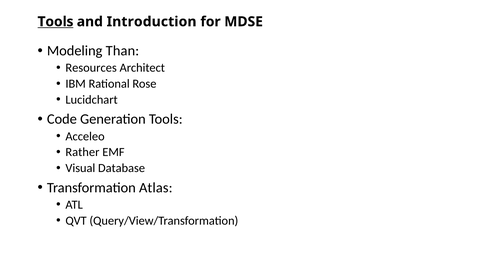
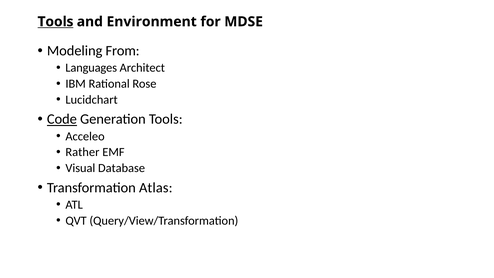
Introduction: Introduction -> Environment (152, 22)
Than: Than -> From (123, 51)
Resources: Resources -> Languages (91, 68)
Code underline: none -> present (62, 119)
